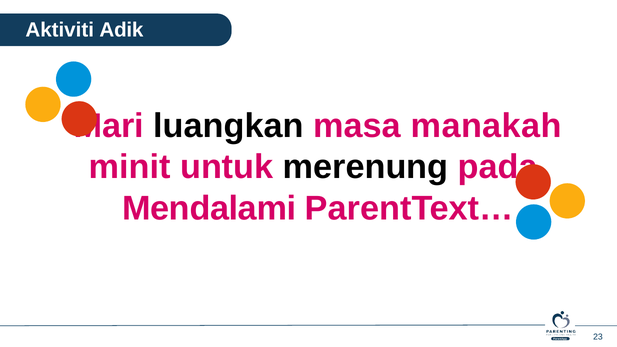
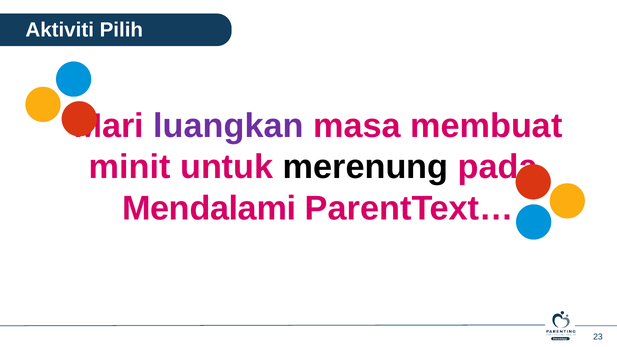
Adik: Adik -> Pilih (121, 30)
luangkan colour: black -> purple (229, 126)
manakah: manakah -> membuat (486, 126)
